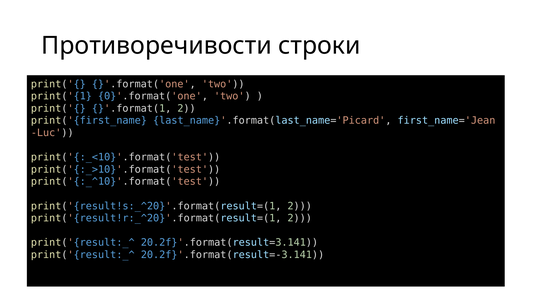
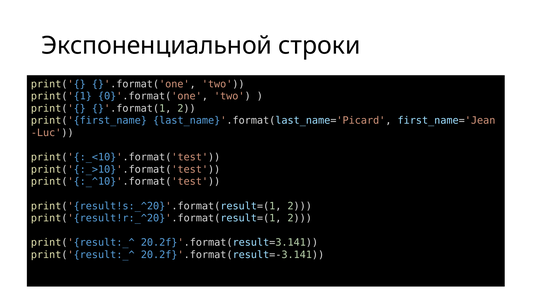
Противоречивости: Противоречивости -> Экспоненциальной (157, 46)
